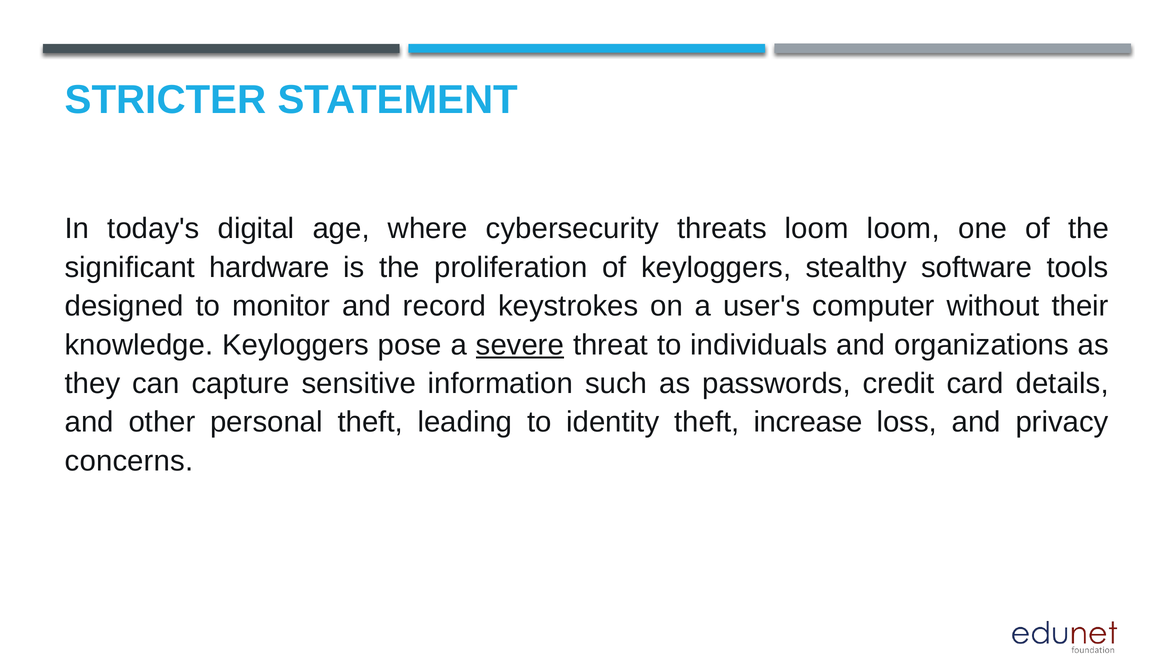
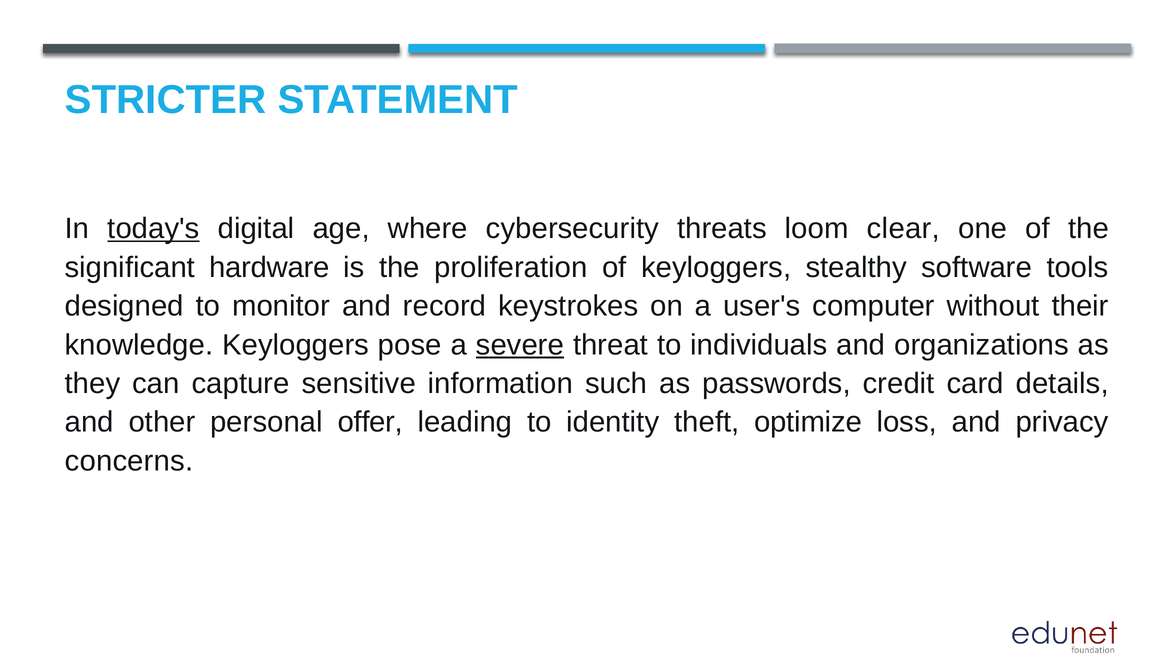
today's underline: none -> present (153, 229)
loom loom: loom -> clear (903, 229)
personal theft: theft -> offer (370, 422)
increase: increase -> optimize (808, 422)
